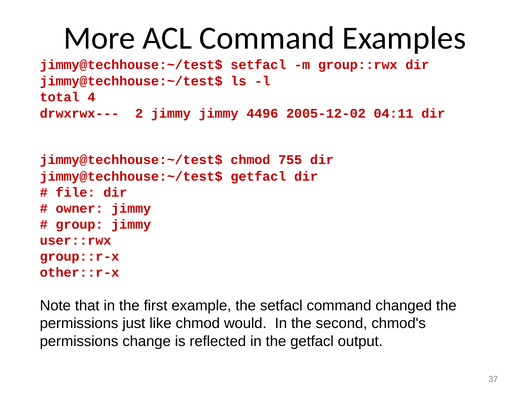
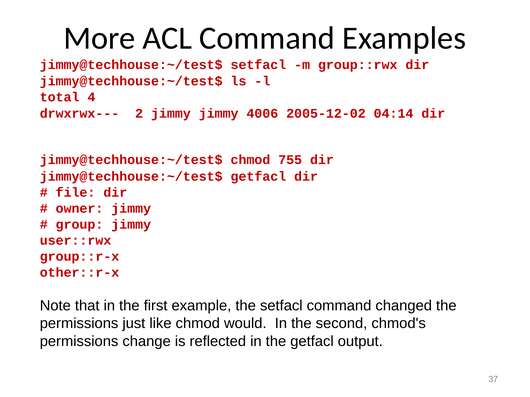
4496: 4496 -> 4006 (262, 113)
04:11: 04:11 -> 04:14 (394, 113)
